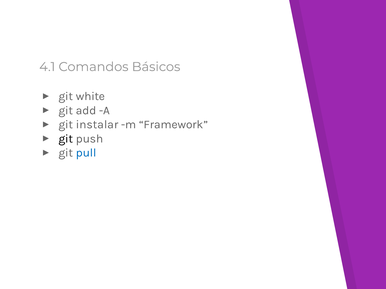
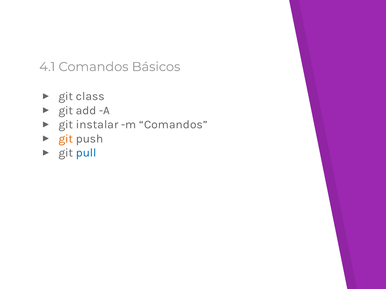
white: white -> class (90, 96)
m Framework: Framework -> Comandos (173, 125)
git colour: black -> orange (66, 139)
